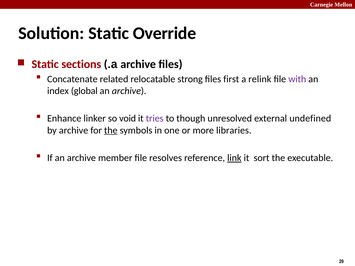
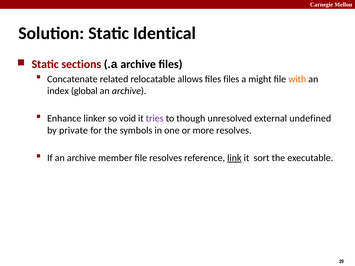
Override: Override -> Identical (164, 33)
strong: strong -> allows (190, 79)
files first: first -> files (231, 79)
relink: relink -> might (260, 79)
with colour: purple -> orange (297, 79)
by archive: archive -> private (74, 130)
the underline: present -> none (111, 130)
more libraries: libraries -> resolves (234, 130)
